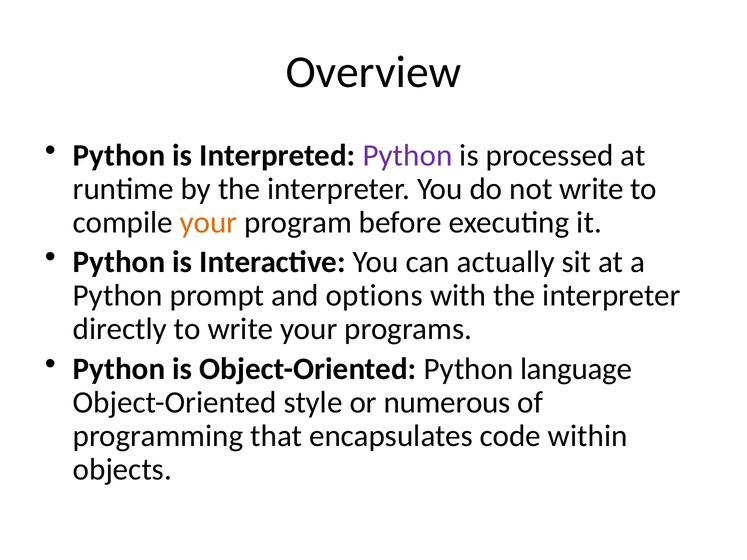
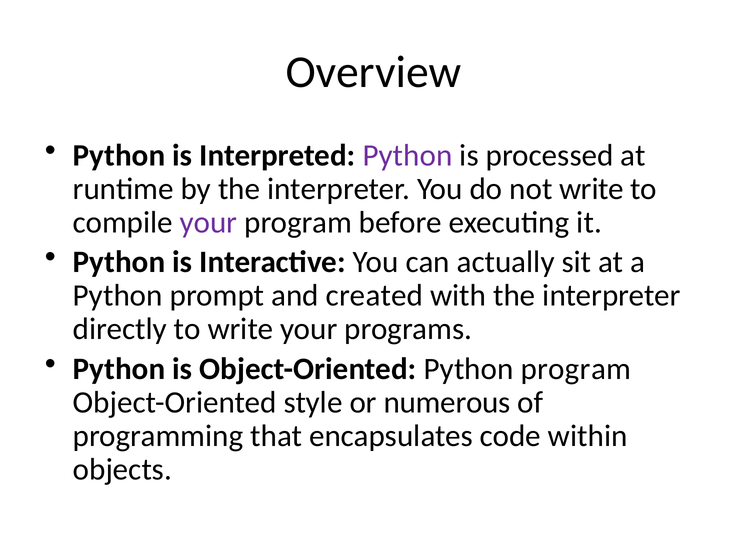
your colour: orange -> purple (209, 223)
options: options -> created (374, 296)
Python language: language -> program (576, 369)
